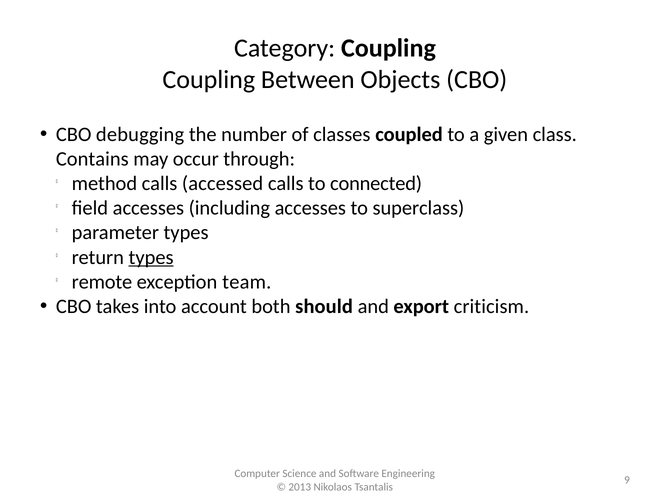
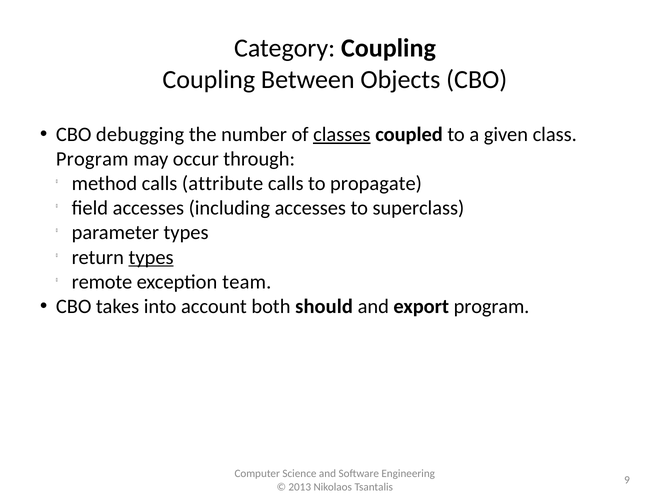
classes underline: none -> present (342, 134)
Contains: Contains -> Program (92, 159)
accessed: accessed -> attribute (223, 183)
connected: connected -> propagate (376, 183)
export criticism: criticism -> program (492, 306)
